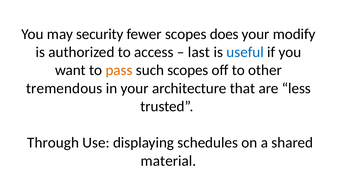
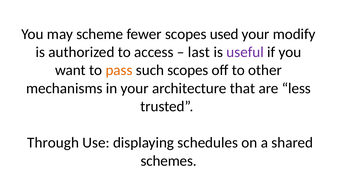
security: security -> scheme (100, 34)
does: does -> used (224, 34)
useful colour: blue -> purple (245, 52)
tremendous: tremendous -> mechanisms (64, 88)
material: material -> schemes (169, 161)
